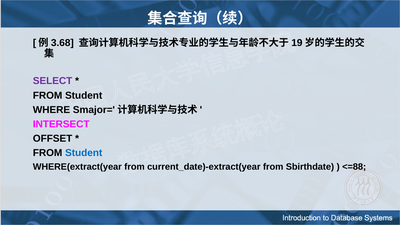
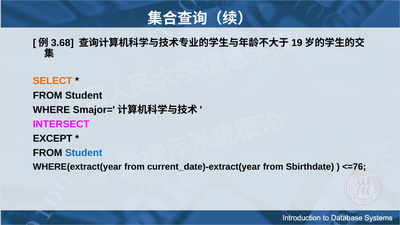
SELECT colour: purple -> orange (53, 81)
OFFSET: OFFSET -> EXCEPT (53, 139)
<=88: <=88 -> <=76 (354, 167)
